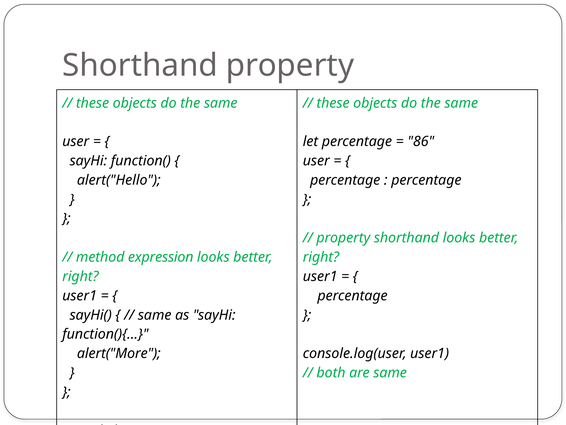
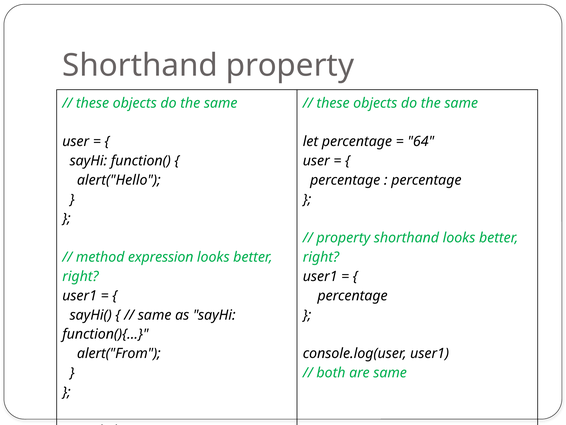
86: 86 -> 64 (421, 141)
alert("More: alert("More -> alert("From (119, 353)
